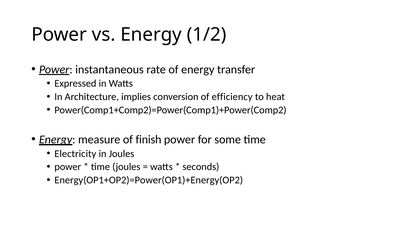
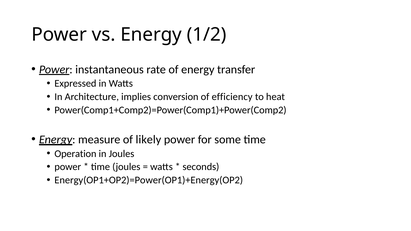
finish: finish -> likely (148, 140)
Electricity: Electricity -> Operation (75, 154)
